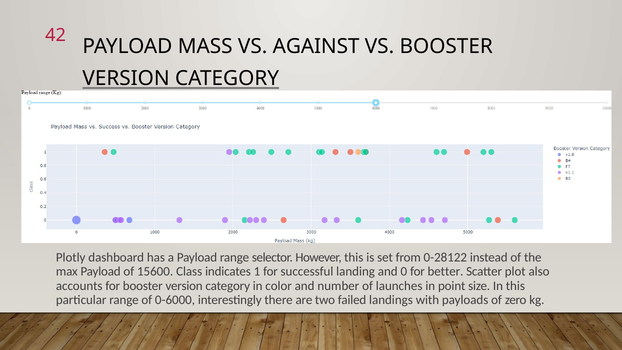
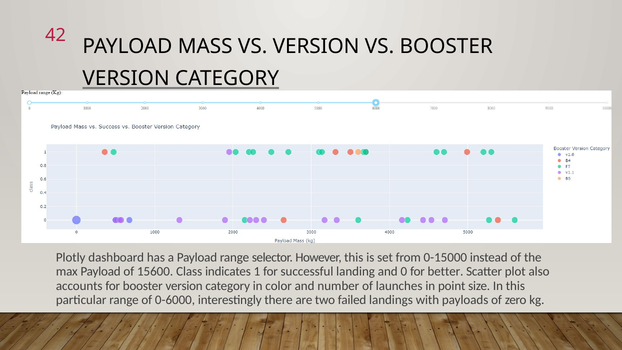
VS AGAINST: AGAINST -> VERSION (316, 47)
0-28122: 0-28122 -> 0-15000 (445, 257)
